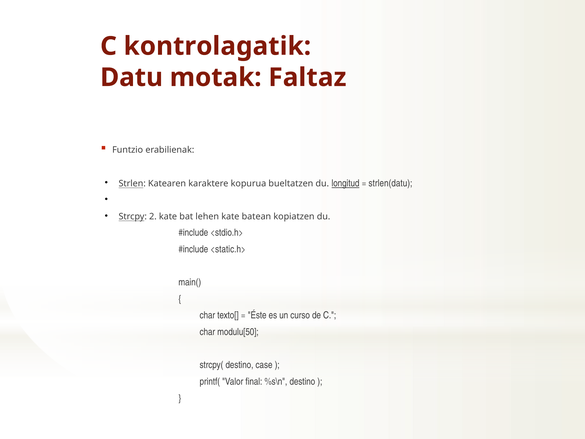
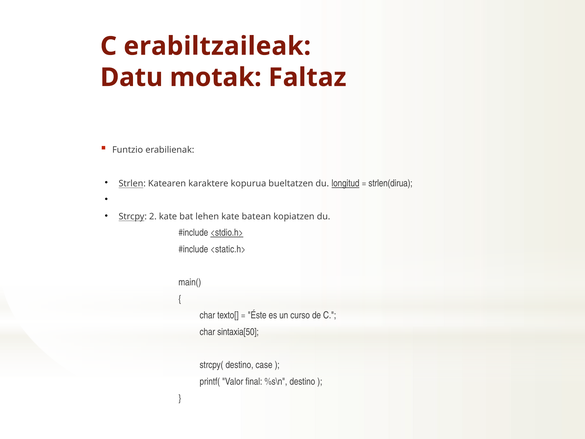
kontrolagatik: kontrolagatik -> erabiltzaileak (217, 46)
strlen(datu: strlen(datu -> strlen(dirua (391, 183)
<stdio.h> underline: none -> present (227, 233)
modulu[50: modulu[50 -> sintaxia[50 (238, 332)
